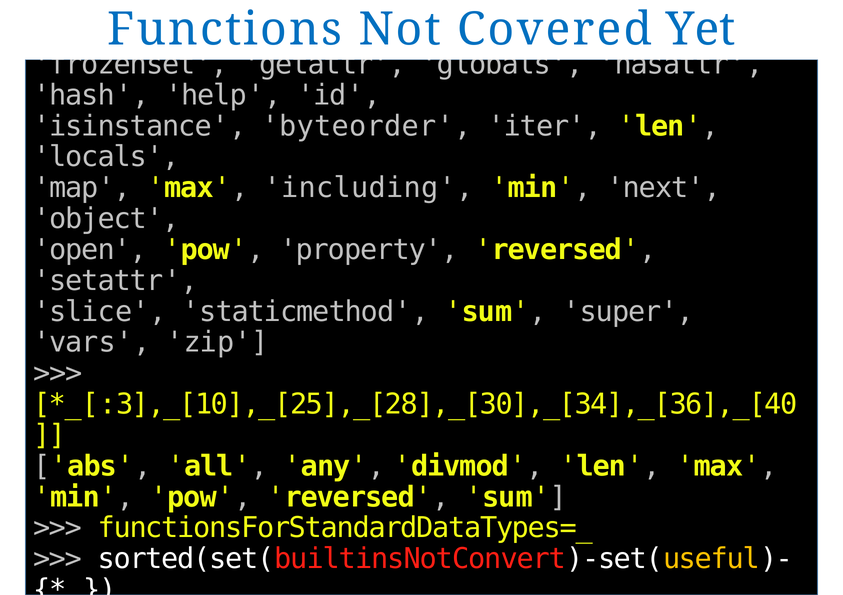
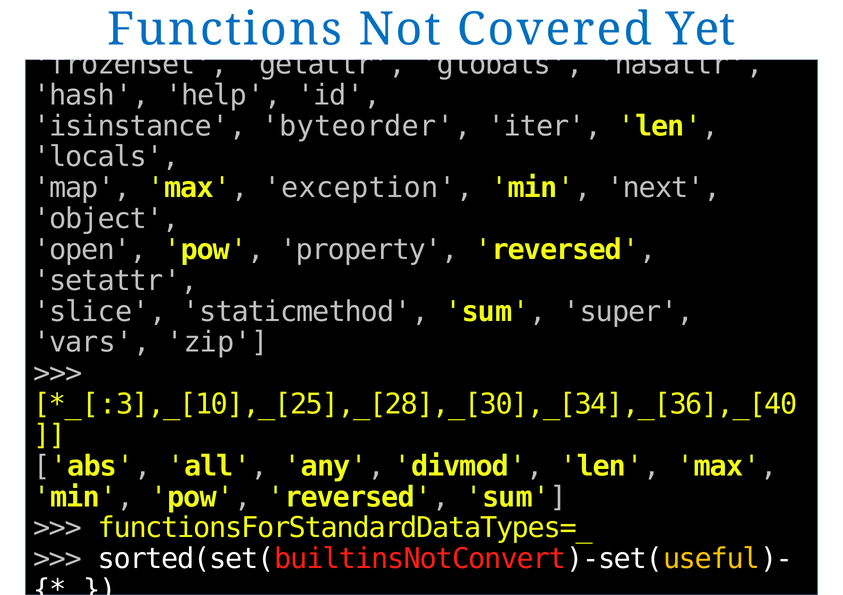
including: including -> exception (369, 188)
